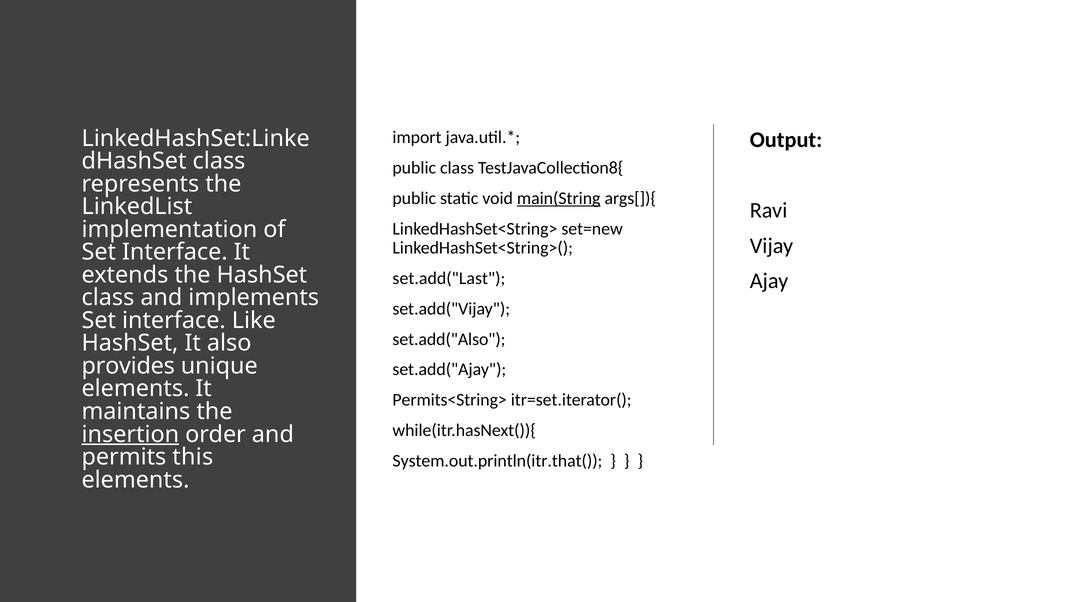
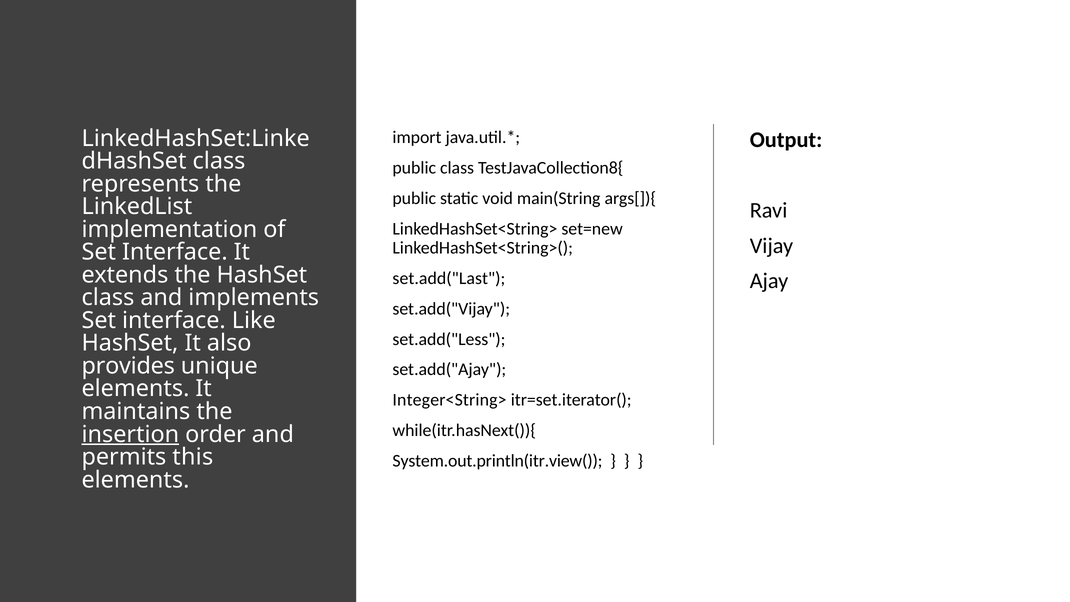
main(String underline: present -> none (559, 198)
set.add("Also: set.add("Also -> set.add("Less (449, 339)
Permits<String>: Permits<String> -> Integer<String> (450, 400)
System.out.println(itr.that(: System.out.println(itr.that( -> System.out.println(itr.view( (497, 461)
